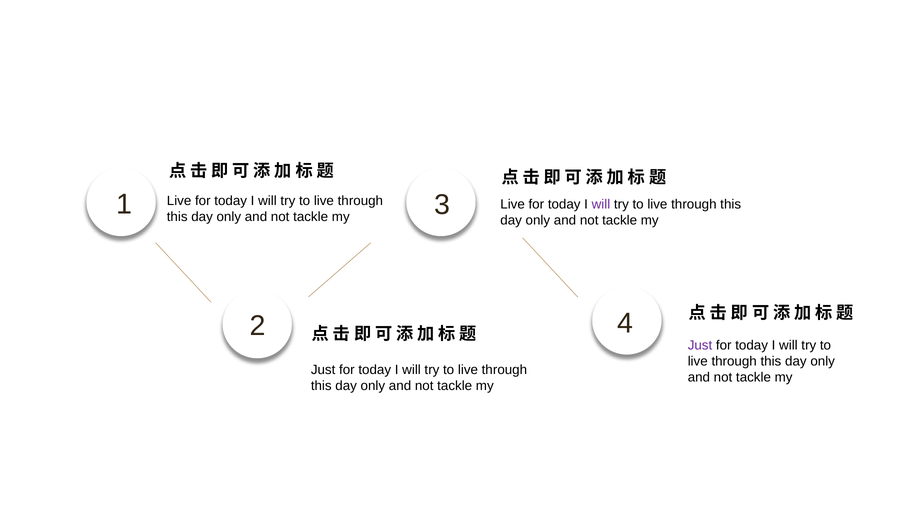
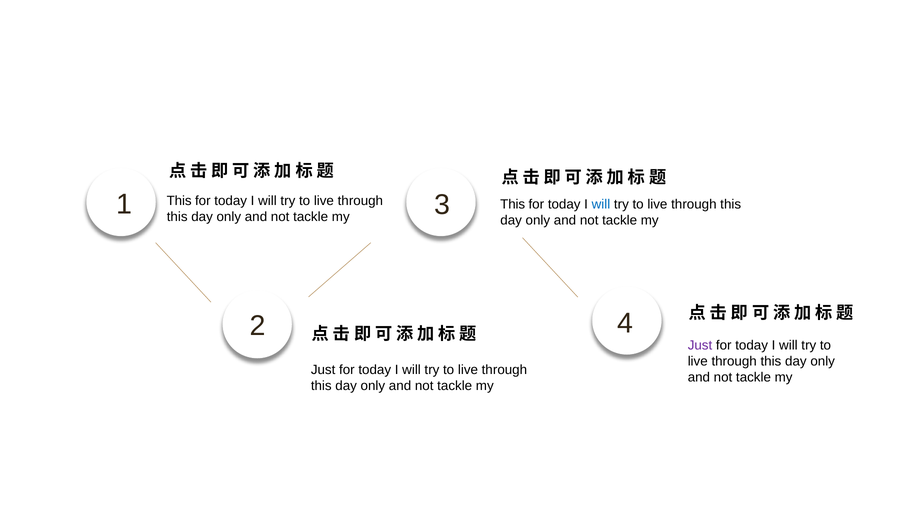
Live: Live -> This (179, 201)
Live: Live -> This (513, 204)
will colour: purple -> blue (601, 204)
